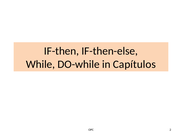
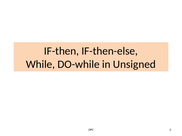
Capítulos: Capítulos -> Unsigned (134, 64)
